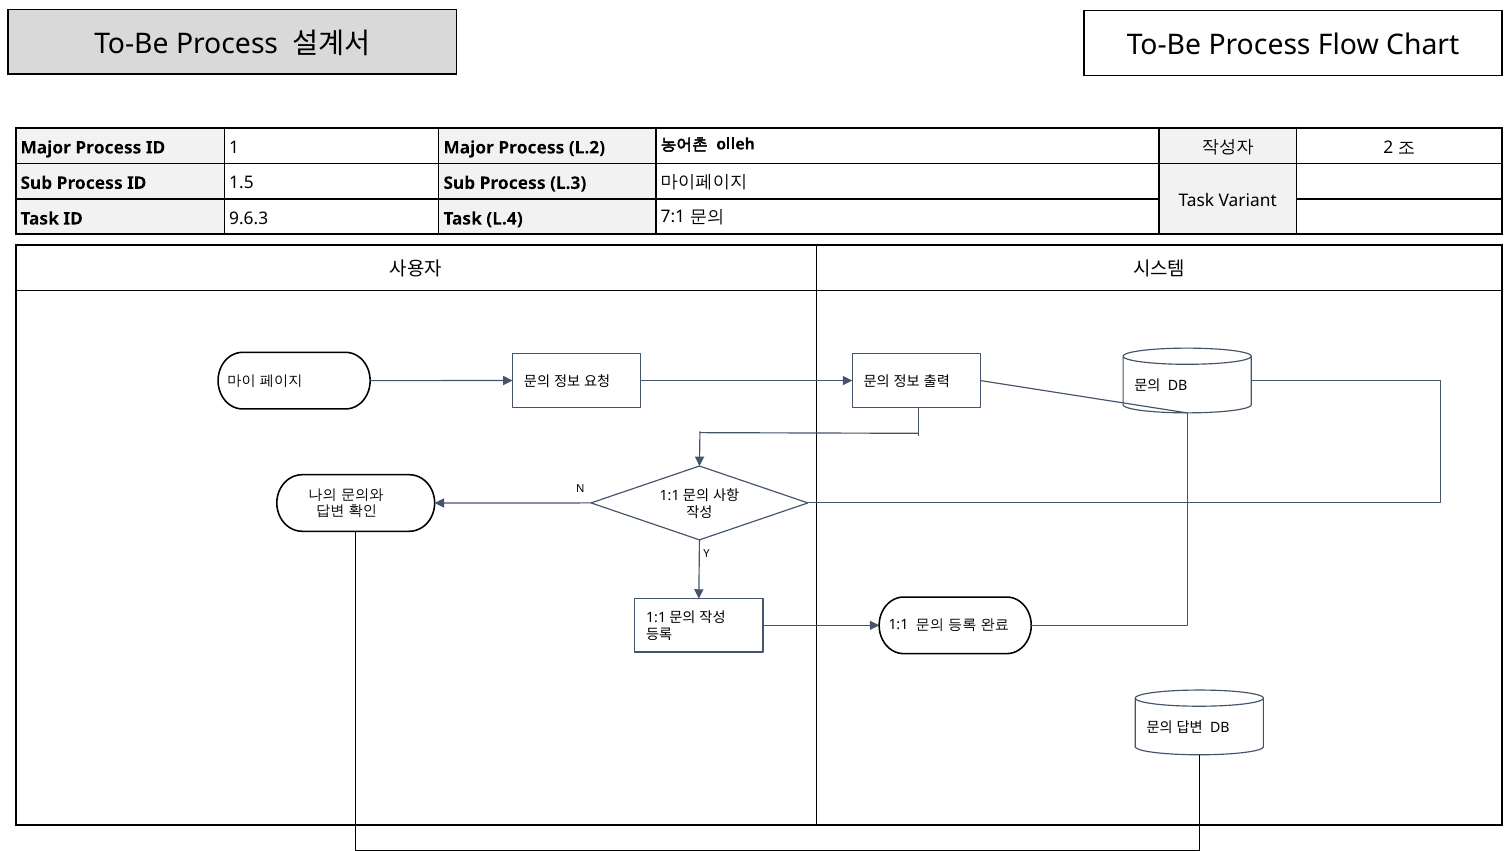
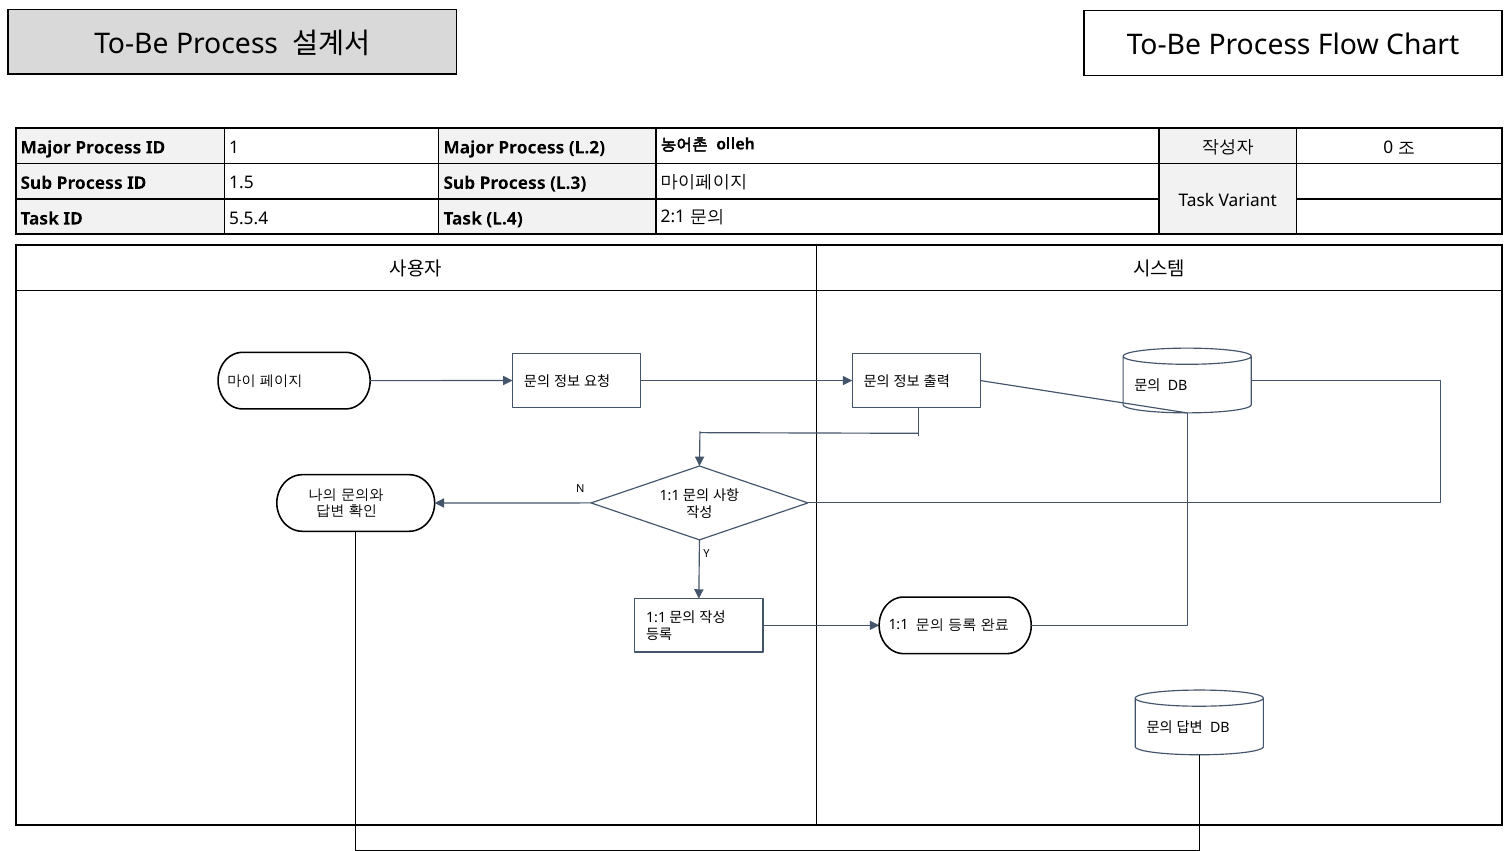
2: 2 -> 0 (1388, 148)
9.6.3: 9.6.3 -> 5.5.4 (249, 219)
7:1: 7:1 -> 2:1 (673, 216)
